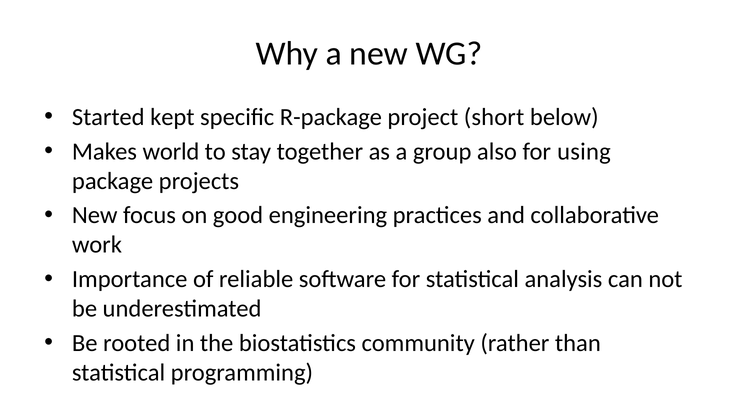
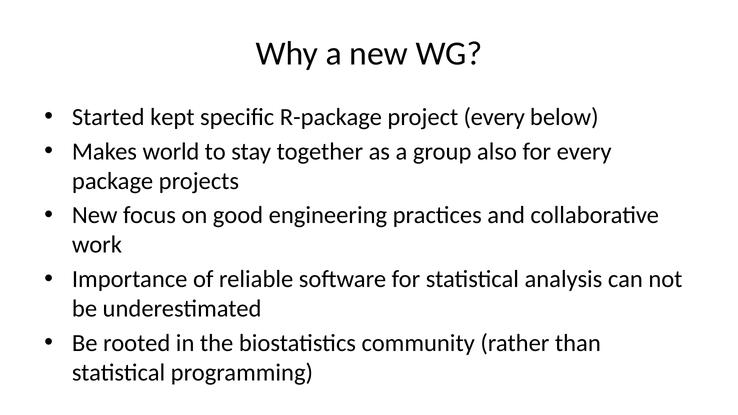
project short: short -> every (494, 117)
for using: using -> every (584, 151)
